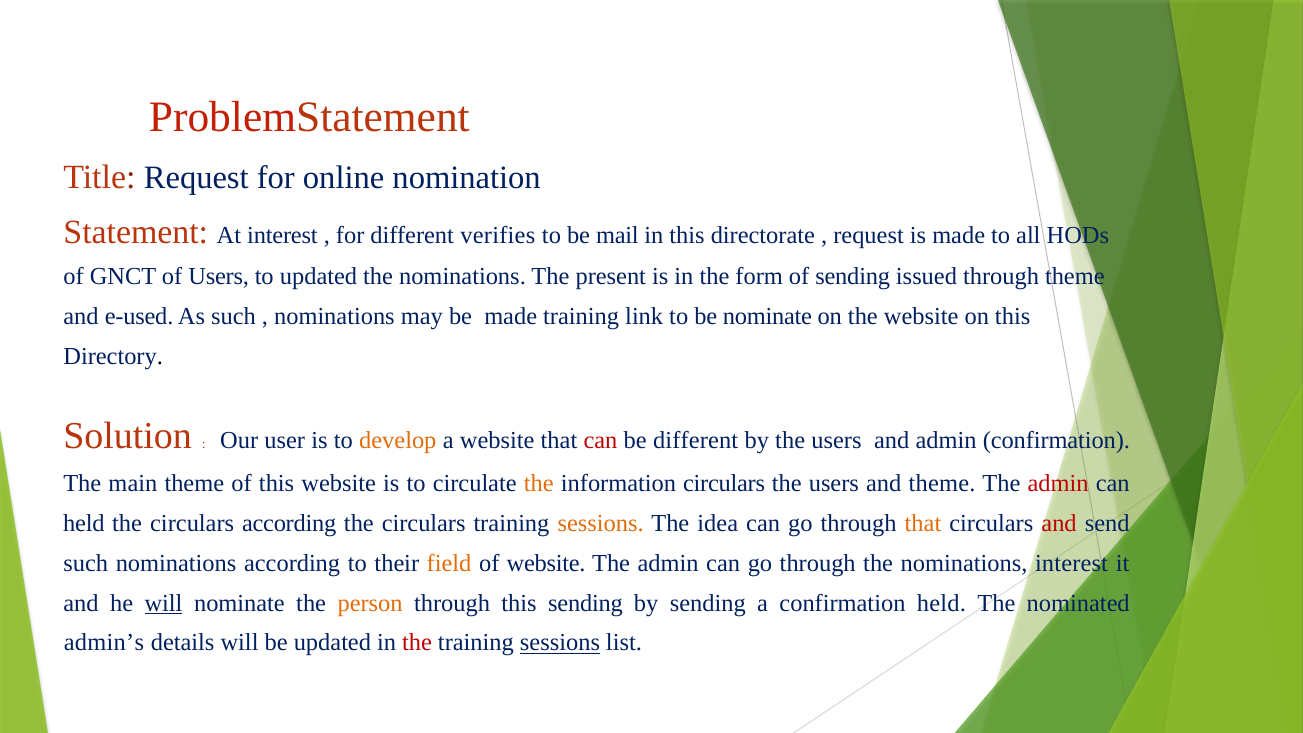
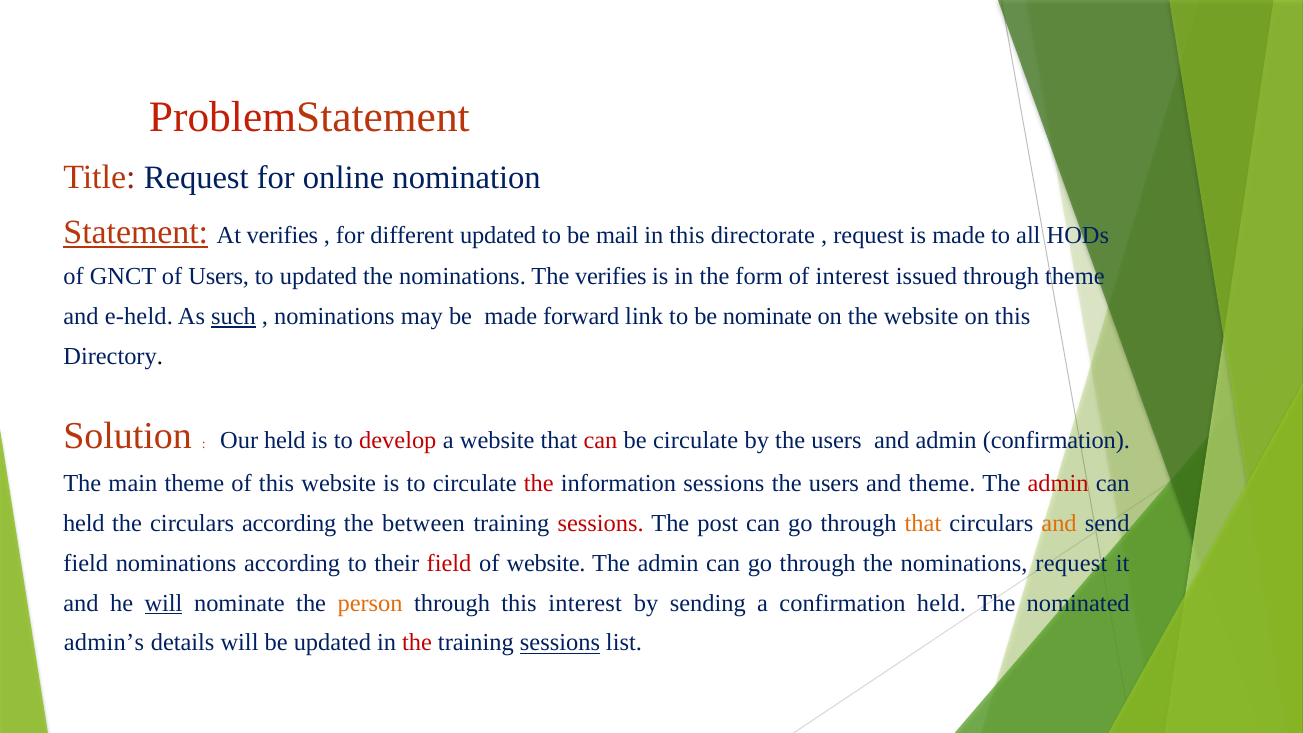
Statement underline: none -> present (136, 232)
At interest: interest -> verifies (282, 235)
different verifies: verifies -> updated (498, 235)
The present: present -> verifies (611, 277)
of sending: sending -> interest (852, 277)
e-used: e-used -> e-held (139, 316)
such underline: none -> present (234, 316)
made training: training -> forward (581, 316)
Our user: user -> held (285, 441)
develop colour: orange -> red (398, 441)
be different: different -> circulate (696, 441)
the colour: orange -> red (539, 483)
information circulars: circulars -> sessions (724, 483)
circulars: circulars -> between (424, 523)
sessions colour: orange -> red (601, 523)
idea: idea -> post (718, 523)
and colour: red -> orange (1059, 523)
such: such -> field (86, 563)
field colour: orange -> red (449, 563)
nominations interest: interest -> request (1071, 563)
this sending: sending -> interest (585, 603)
